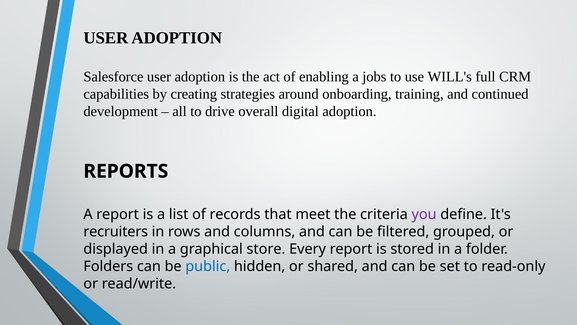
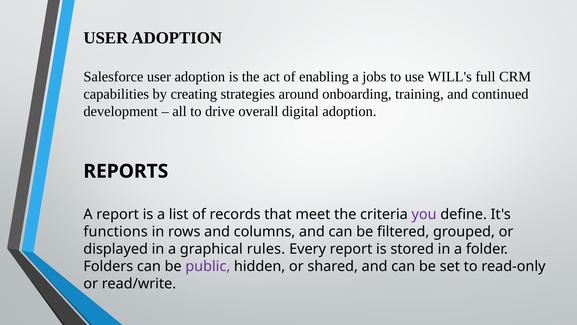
recruiters: recruiters -> functions (116, 231)
store: store -> rules (266, 249)
public colour: blue -> purple (208, 266)
